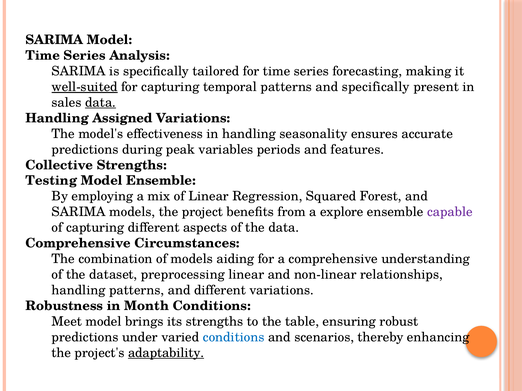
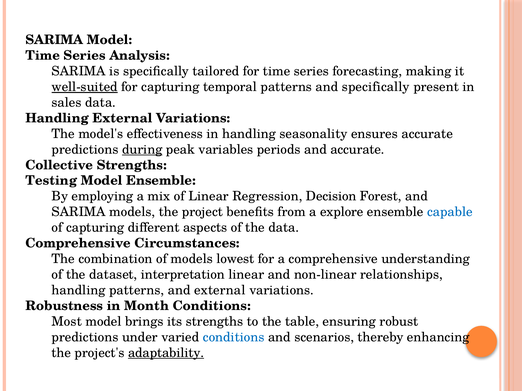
data underline: present -> none (101, 103)
Handling Assigned: Assigned -> External (122, 118)
during underline: none -> present (142, 150)
and features: features -> accurate (357, 150)
Squared: Squared -> Decision (331, 197)
capable colour: purple -> blue (450, 212)
aiding: aiding -> lowest (235, 259)
preprocessing: preprocessing -> interpretation (183, 275)
and different: different -> external (220, 291)
Meet: Meet -> Most (67, 322)
